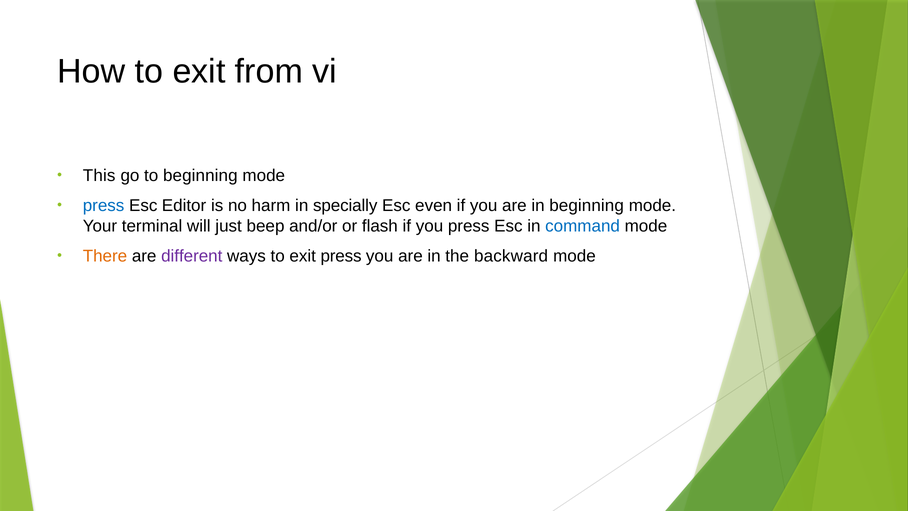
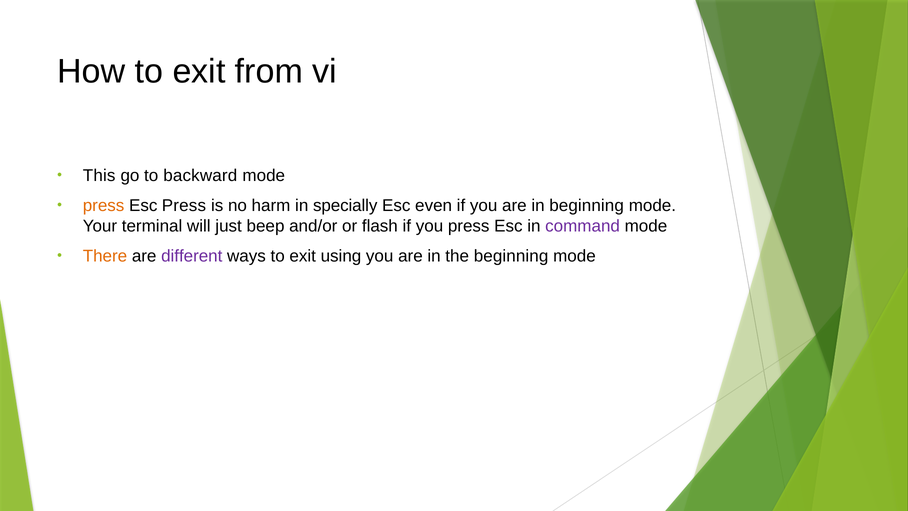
to beginning: beginning -> backward (200, 176)
press colour: blue -> orange (104, 206)
Esc Editor: Editor -> Press (184, 206)
command colour: blue -> purple (583, 226)
exit press: press -> using (341, 256)
the backward: backward -> beginning (511, 256)
